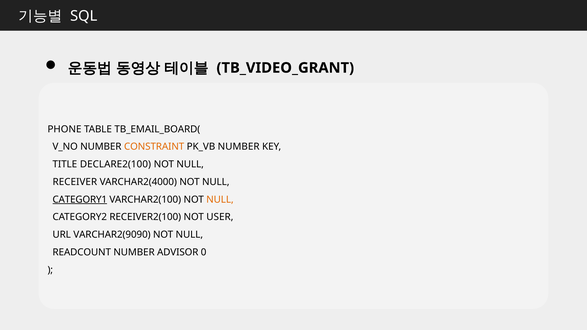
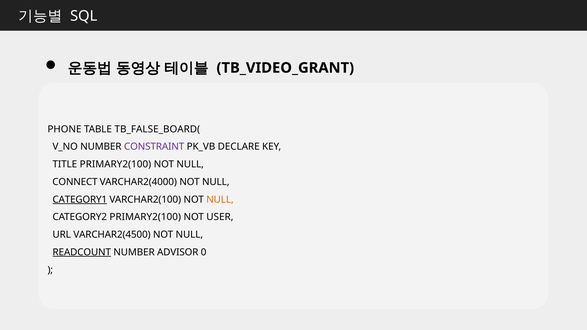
TB_EMAIL_BOARD(: TB_EMAIL_BOARD( -> TB_FALSE_BOARD( (157, 129)
CONSTRAINT colour: orange -> purple (154, 147)
PK_VB NUMBER: NUMBER -> DECLARE (239, 147)
TITLE DECLARE2(100: DECLARE2(100 -> PRIMARY2(100 (115, 164)
RECEIVER: RECEIVER -> CONNECT (75, 182)
CATEGORY2 RECEIVER2(100: RECEIVER2(100 -> PRIMARY2(100 (145, 217)
VARCHAR2(9090: VARCHAR2(9090 -> VARCHAR2(4500 (112, 235)
READCOUNT underline: none -> present (82, 252)
